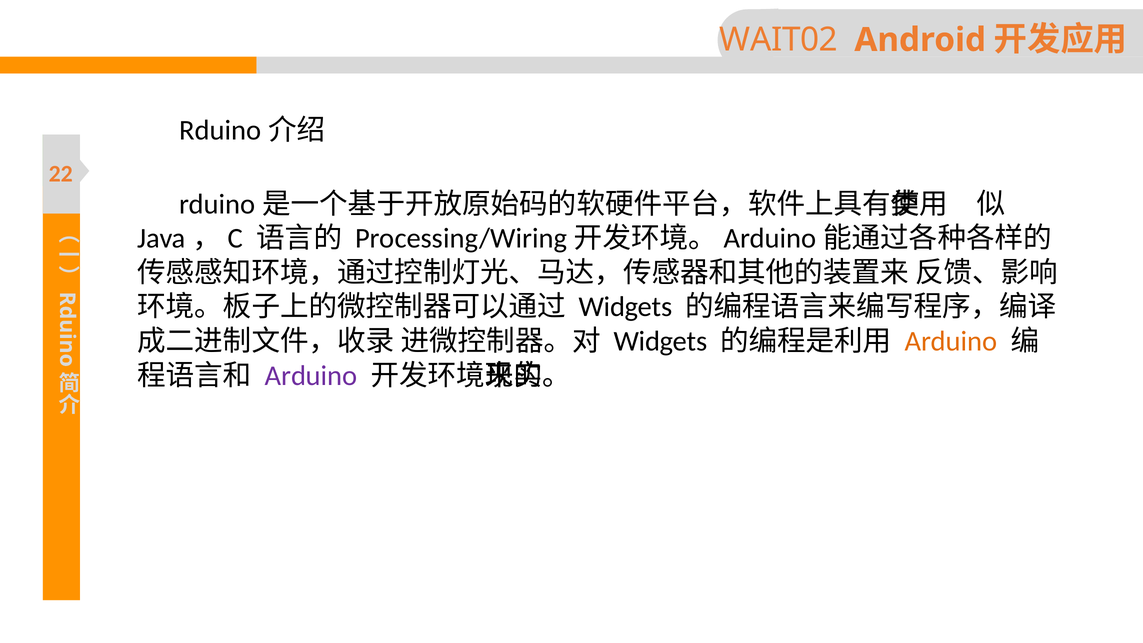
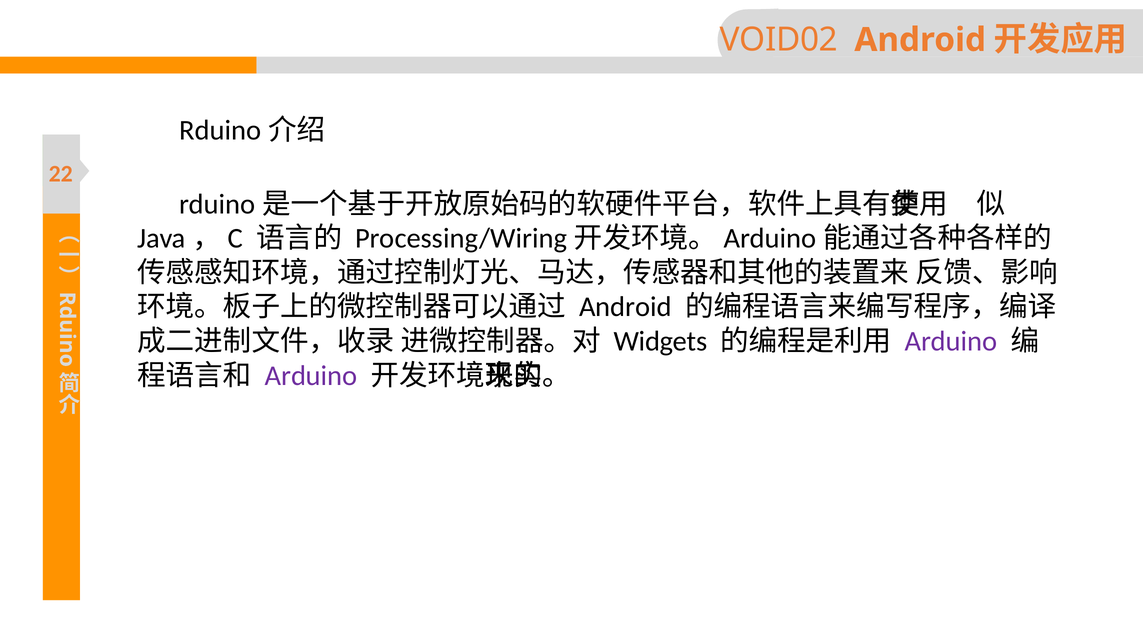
WAIT02: WAIT02 -> VOID02 (779, 40)
Widgets: Widgets -> Android (625, 307)
Arduino colour: orange -> purple (951, 341)
